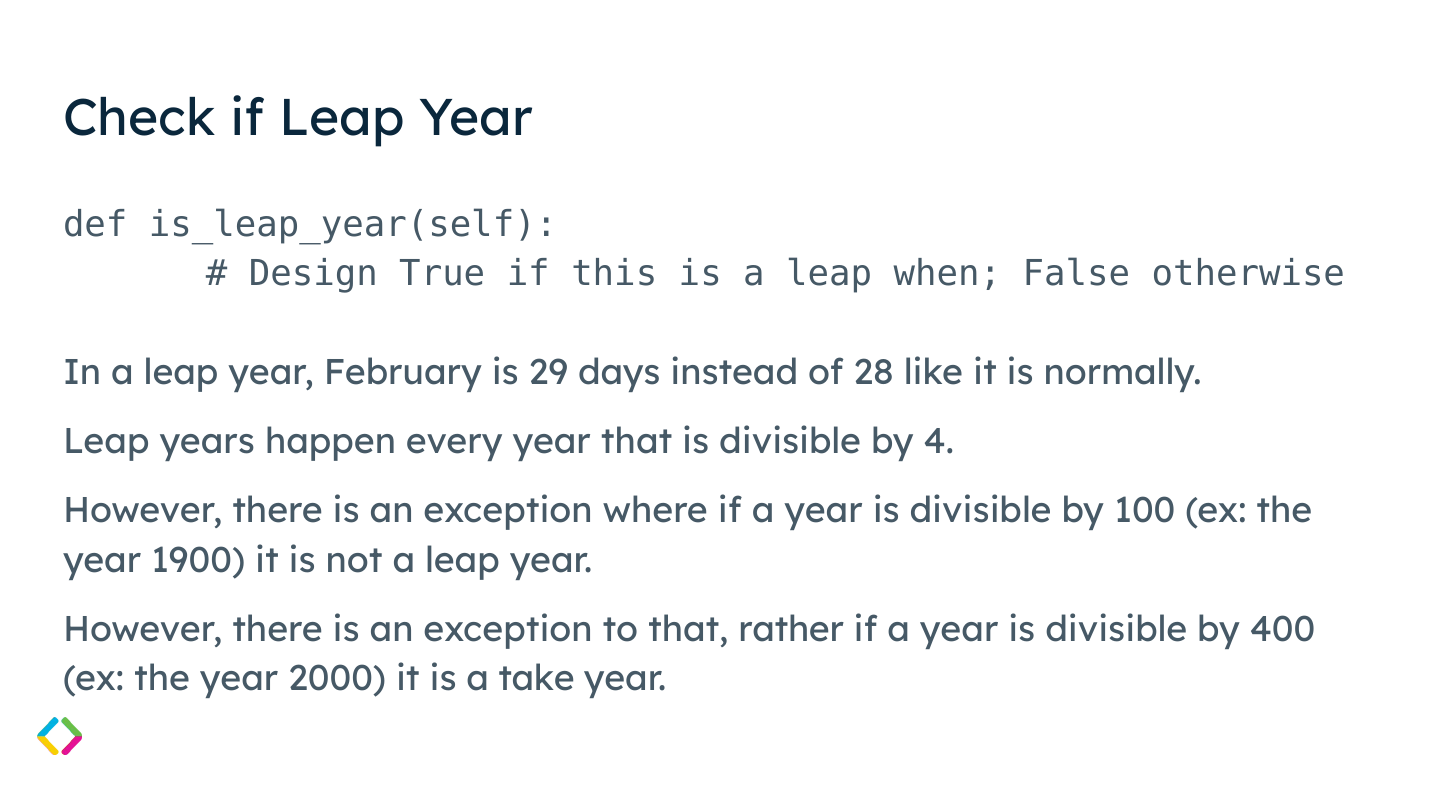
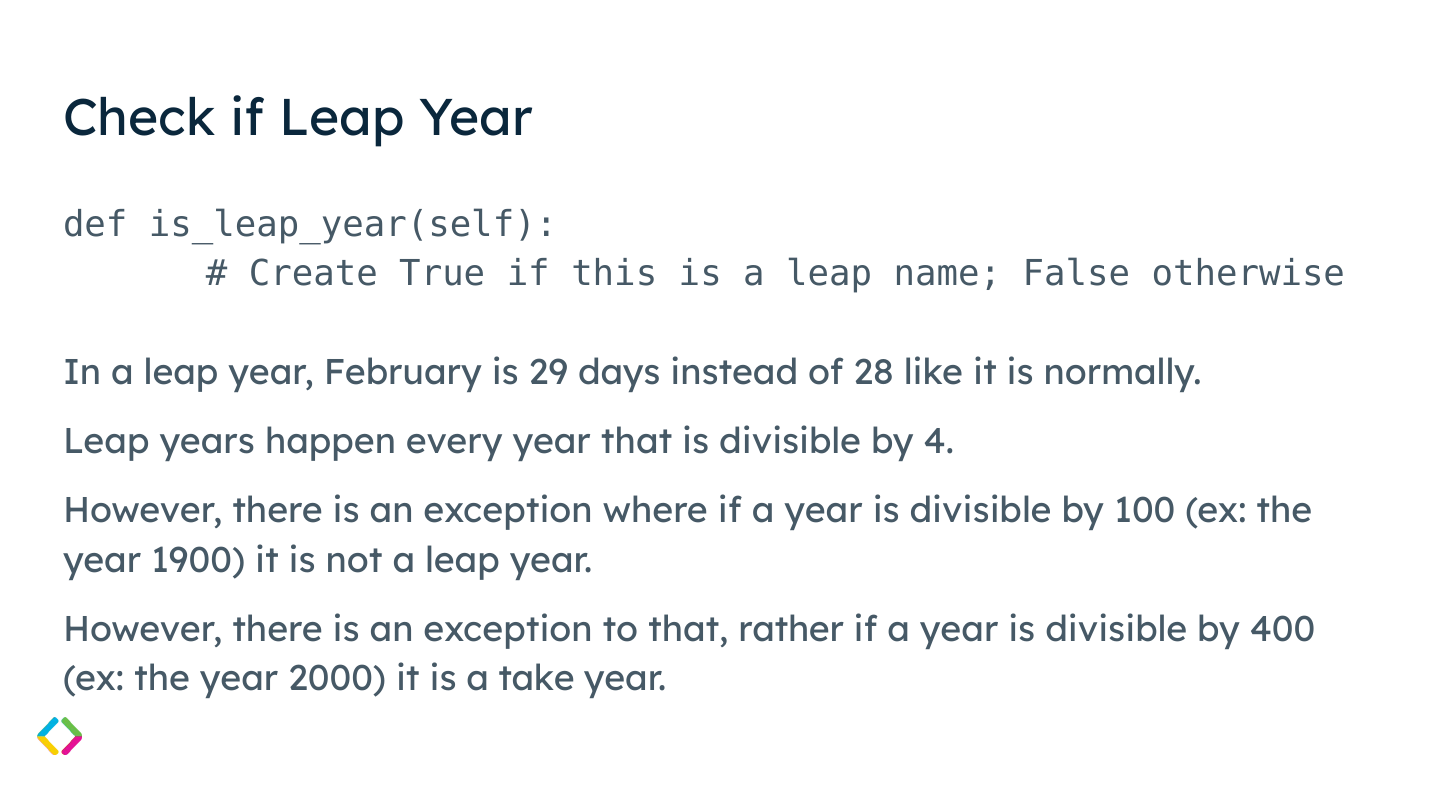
Design: Design -> Create (313, 274)
when: when -> name (947, 274)
